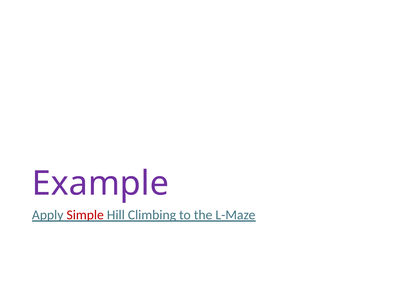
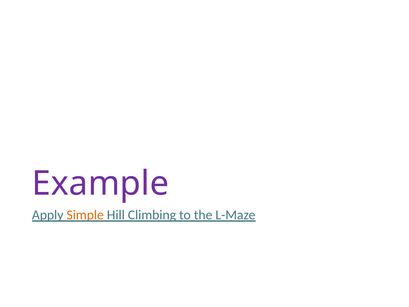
Simple colour: red -> orange (85, 215)
